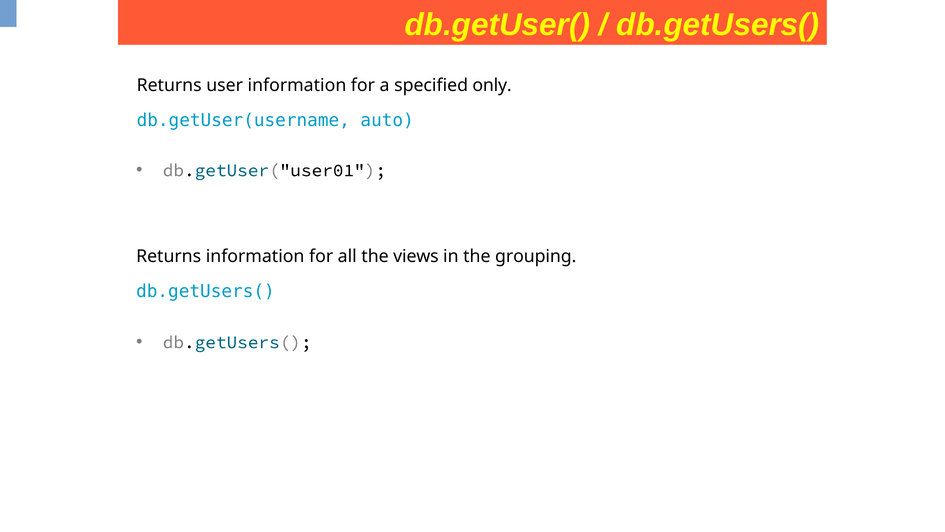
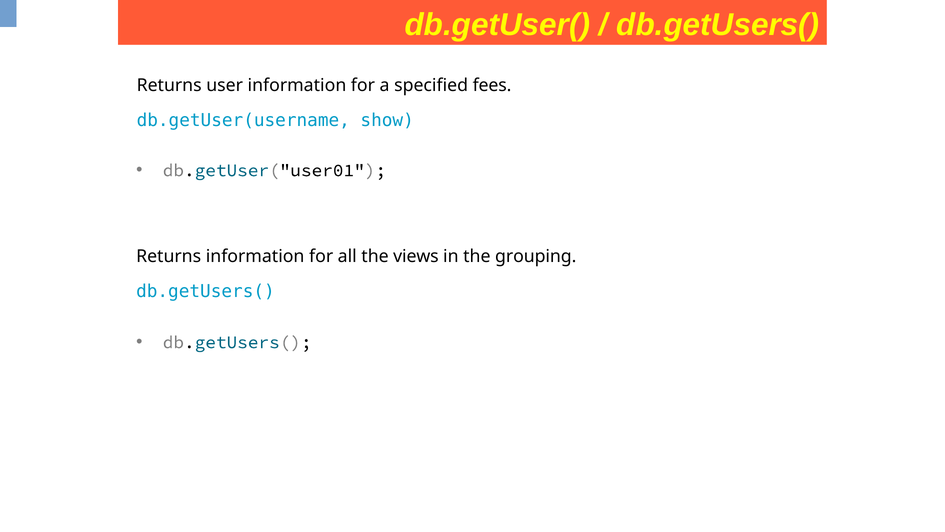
only: only -> fees (492, 85)
auto: auto -> show (387, 120)
